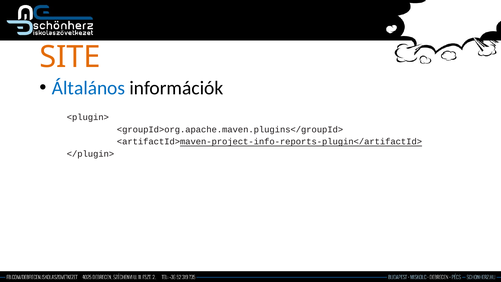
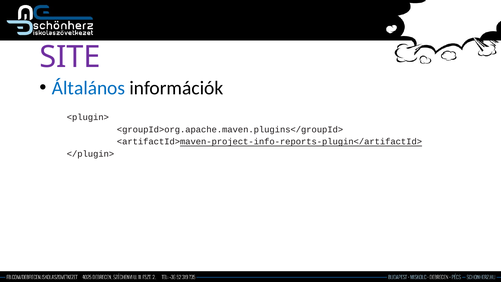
SITE colour: orange -> purple (70, 57)
